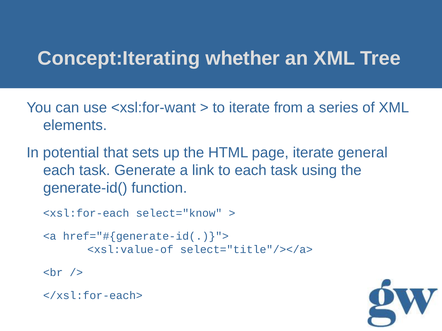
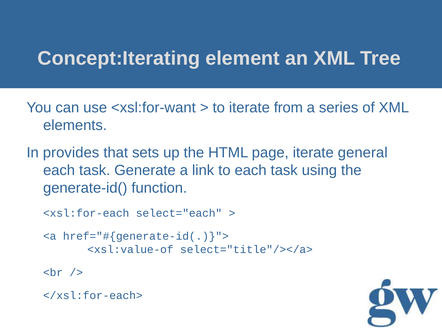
whether: whether -> element (243, 58)
potential: potential -> provides (71, 153)
select="know: select="know -> select="each (179, 213)
